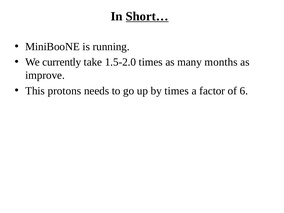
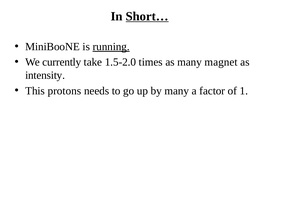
running underline: none -> present (111, 47)
months: months -> magnet (221, 62)
improve: improve -> intensity (45, 75)
by times: times -> many (177, 91)
6: 6 -> 1 (244, 91)
